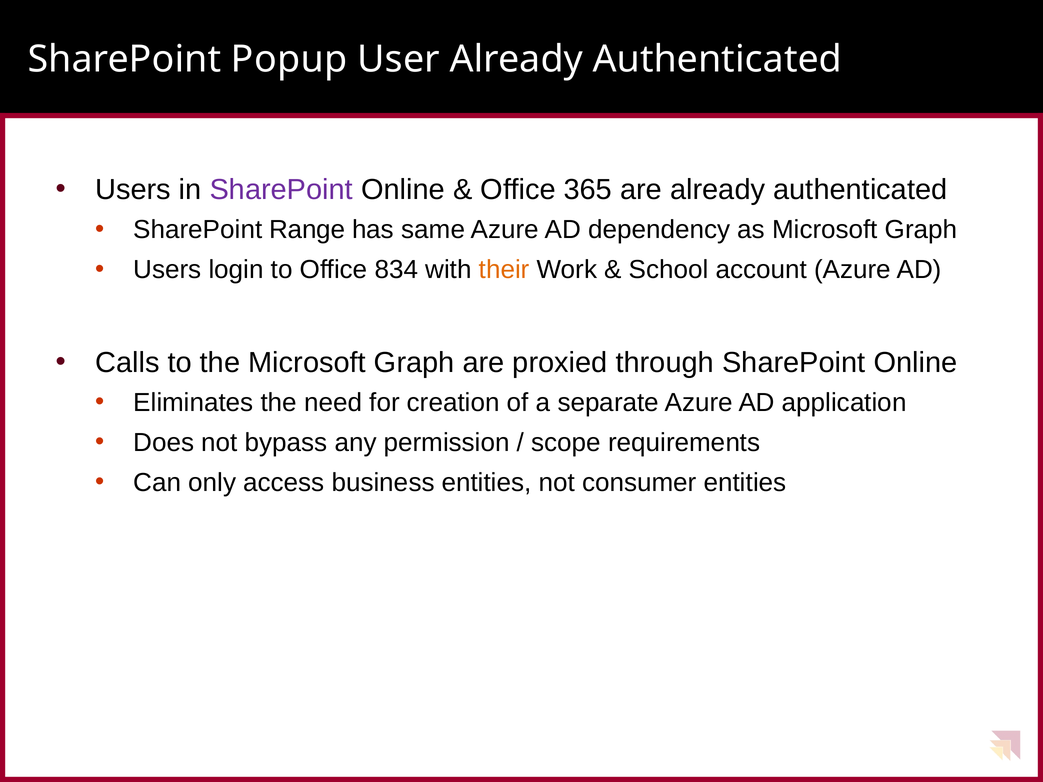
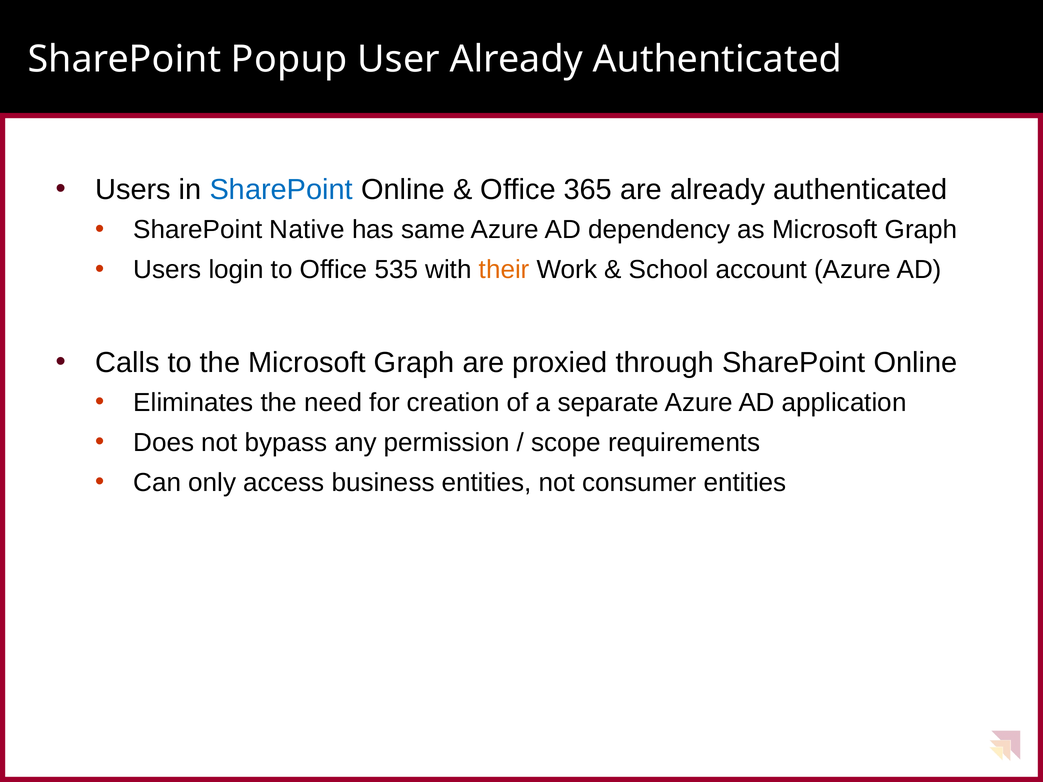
SharePoint colour: purple -> blue (281, 190)
Range: Range -> Native (307, 230)
834: 834 -> 535 (396, 270)
